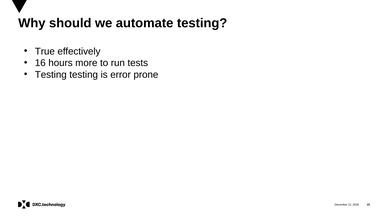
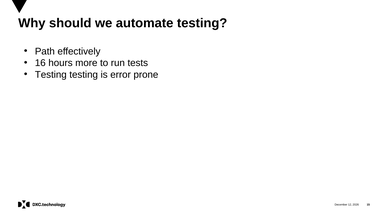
True: True -> Path (45, 51)
